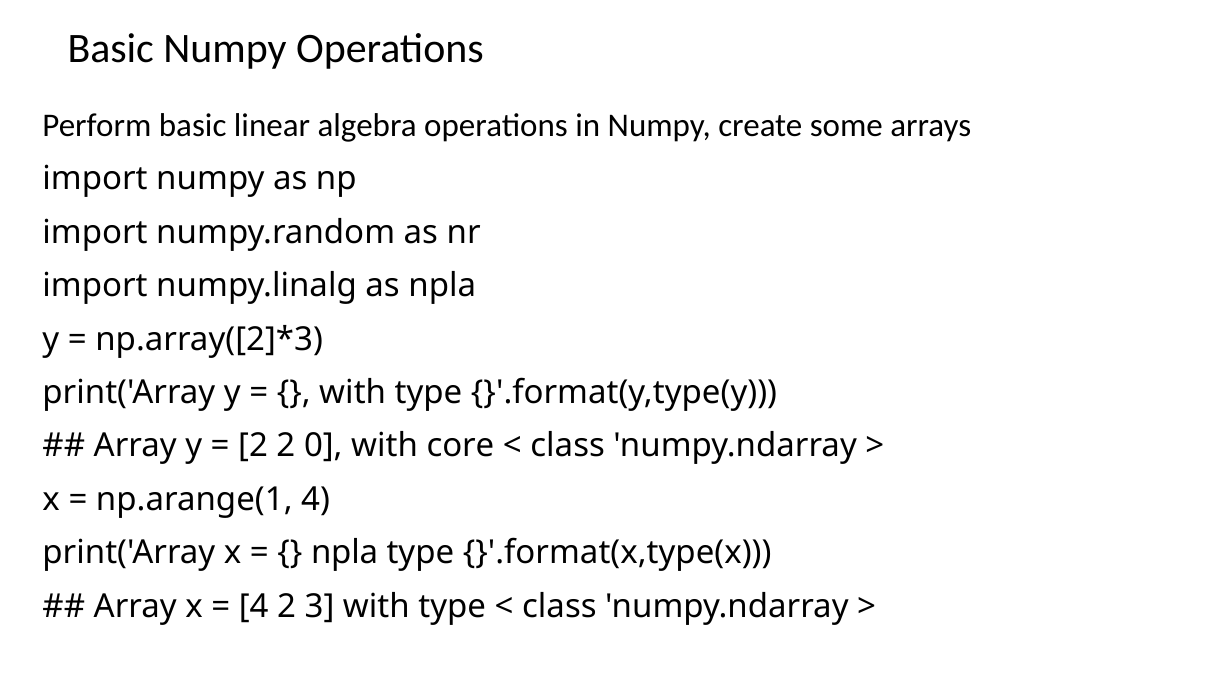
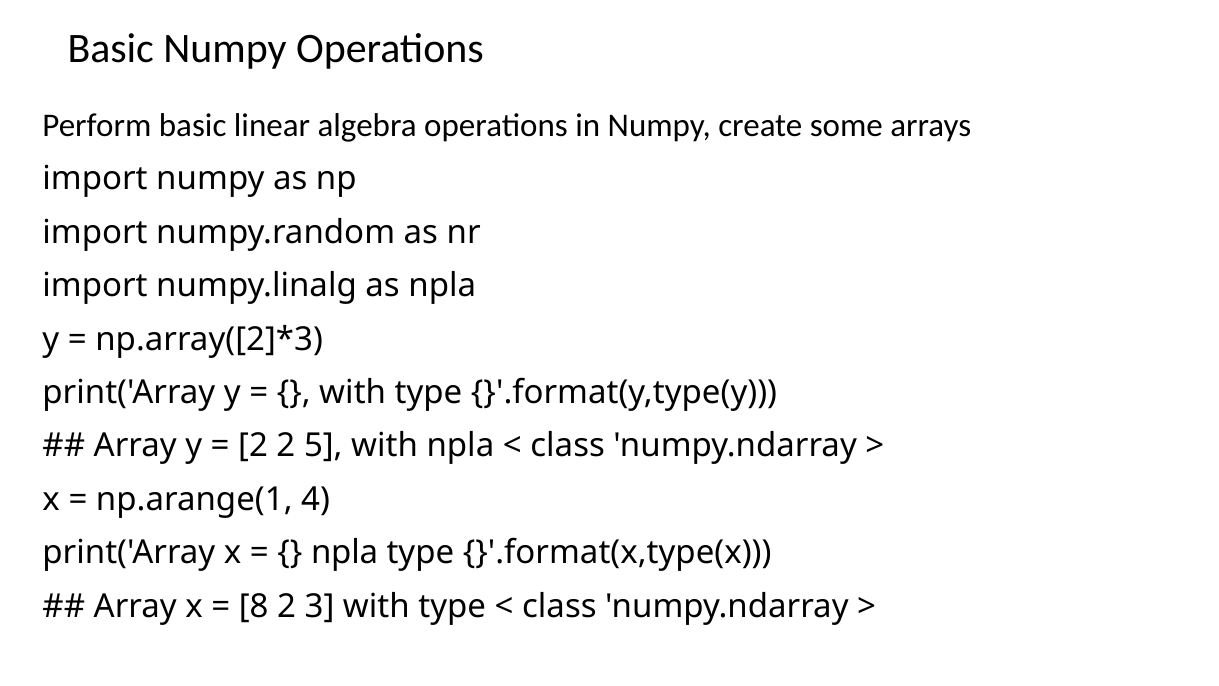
0: 0 -> 5 (323, 446)
with core: core -> npla (460, 446)
4: 4 -> 8 (254, 606)
